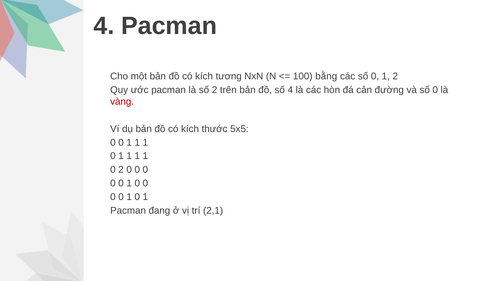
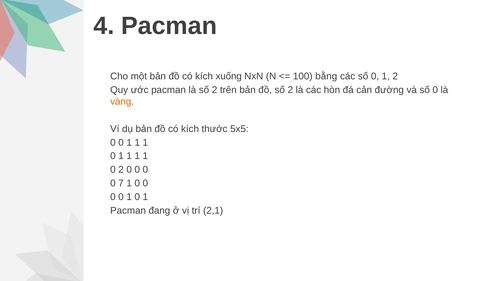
tương: tương -> xuống (229, 76)
đồ số 4: 4 -> 2 (290, 90)
vàng colour: red -> orange (122, 102)
0: 0 -> 7 (121, 184)
